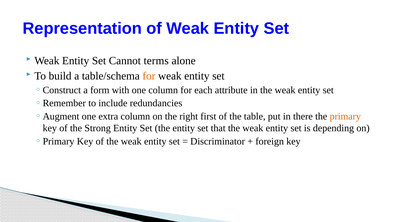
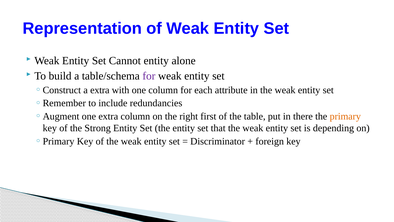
Cannot terms: terms -> entity (156, 61)
for colour: orange -> purple (149, 76)
a form: form -> extra (100, 90)
